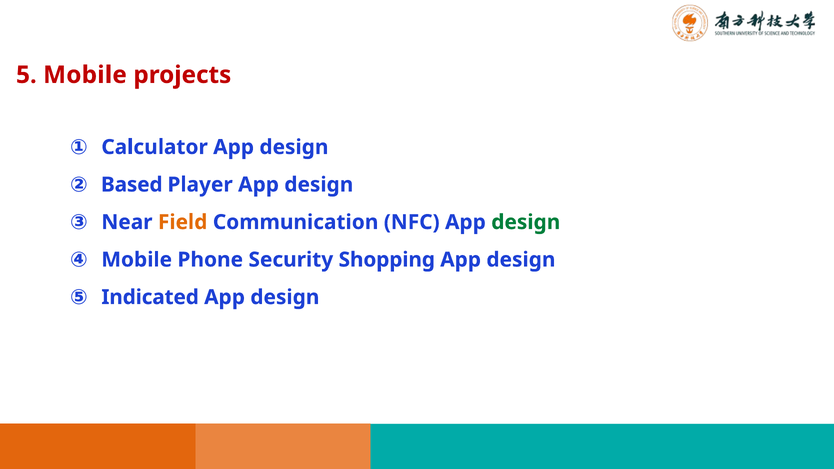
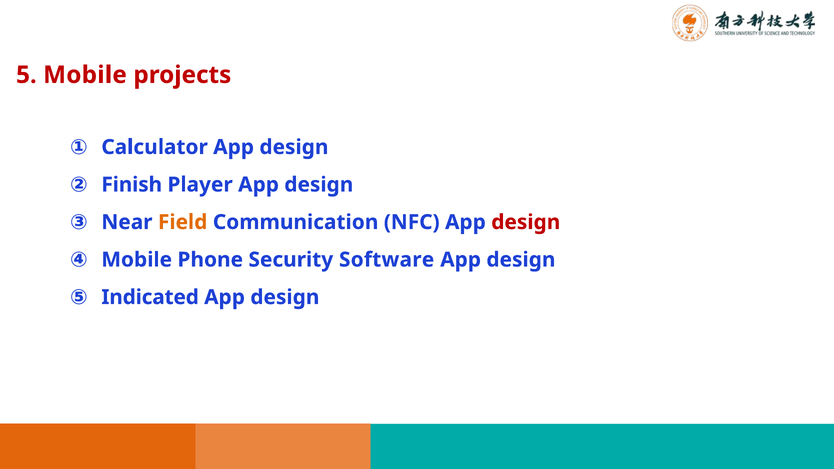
Based: Based -> Finish (132, 185)
design colour: green -> red (526, 222)
Shopping: Shopping -> Software (387, 260)
